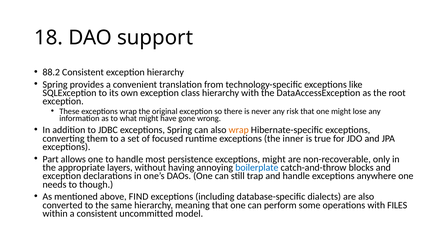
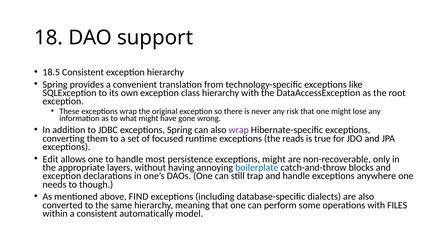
88.2: 88.2 -> 18.5 (51, 72)
wrap colour: orange -> purple (239, 130)
inner: inner -> reads (293, 138)
Part: Part -> Edit (51, 159)
uncommitted: uncommitted -> automatically (146, 214)
